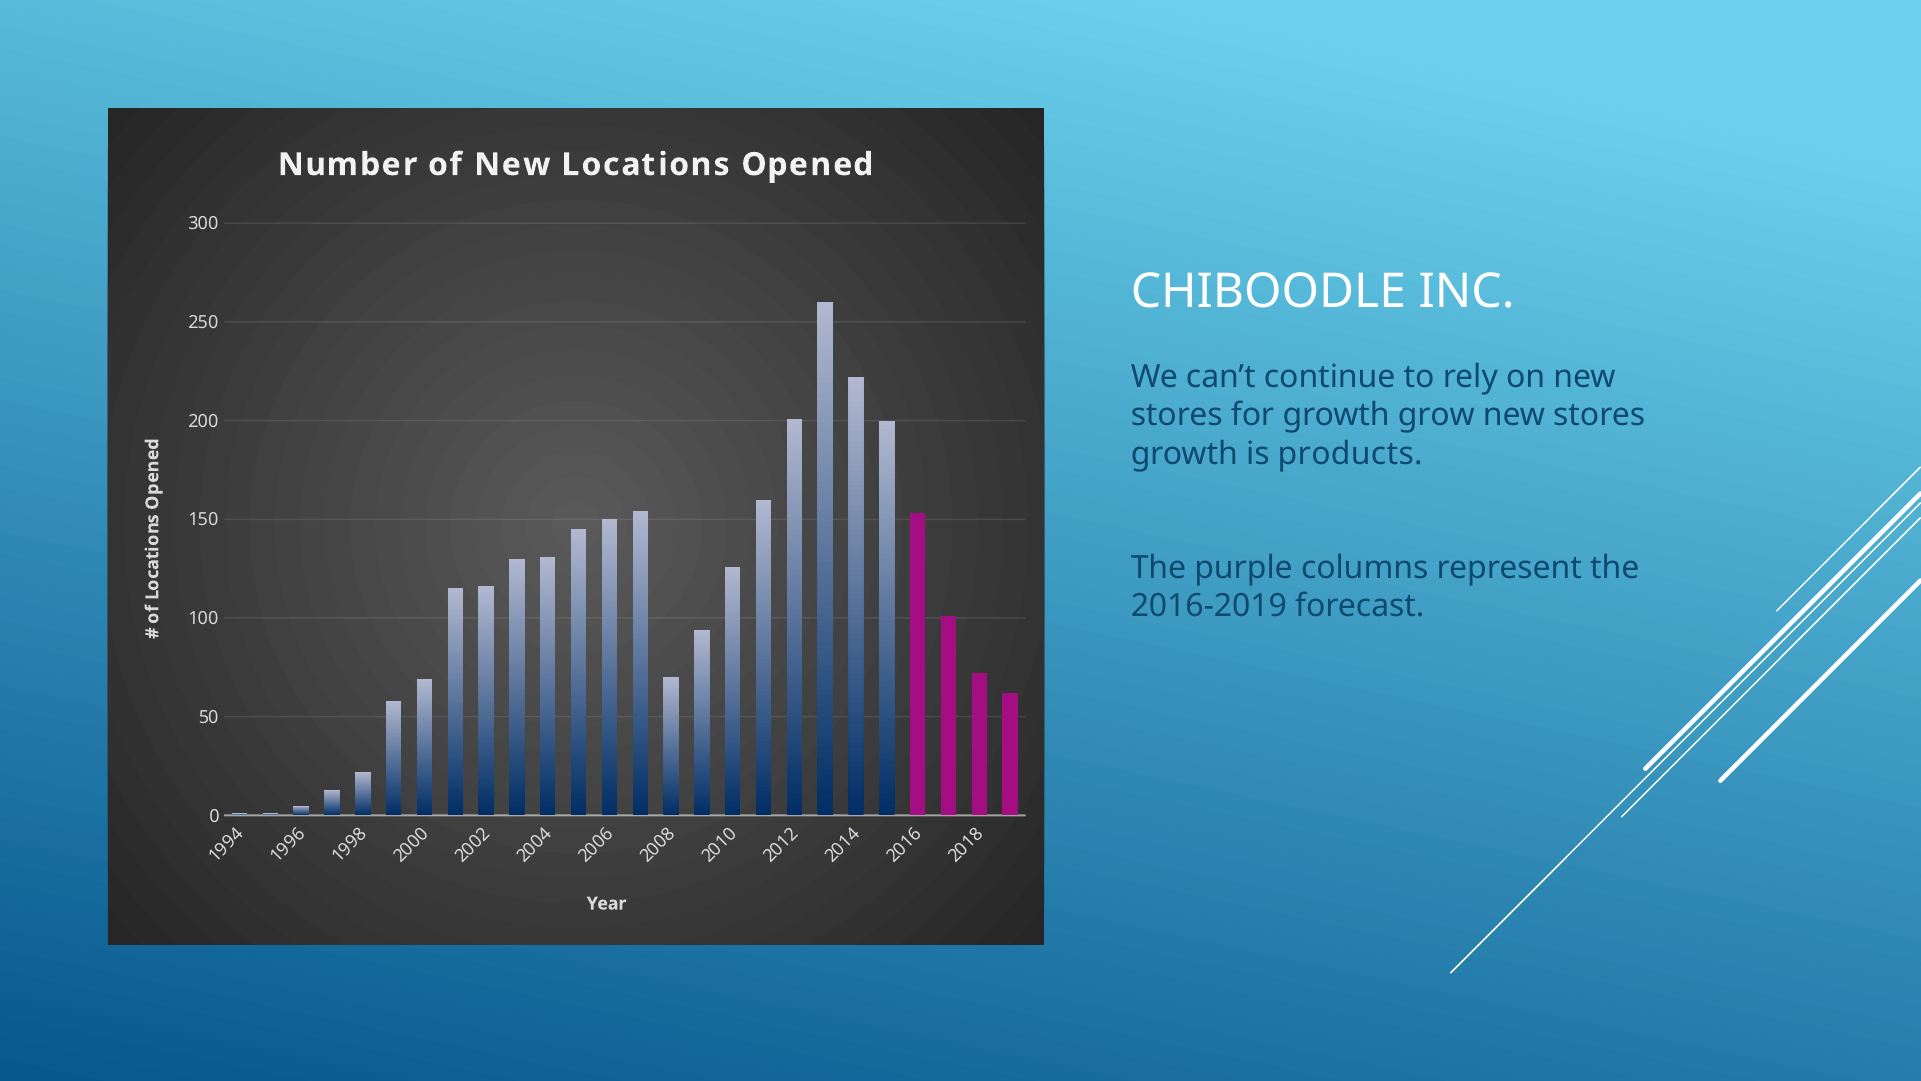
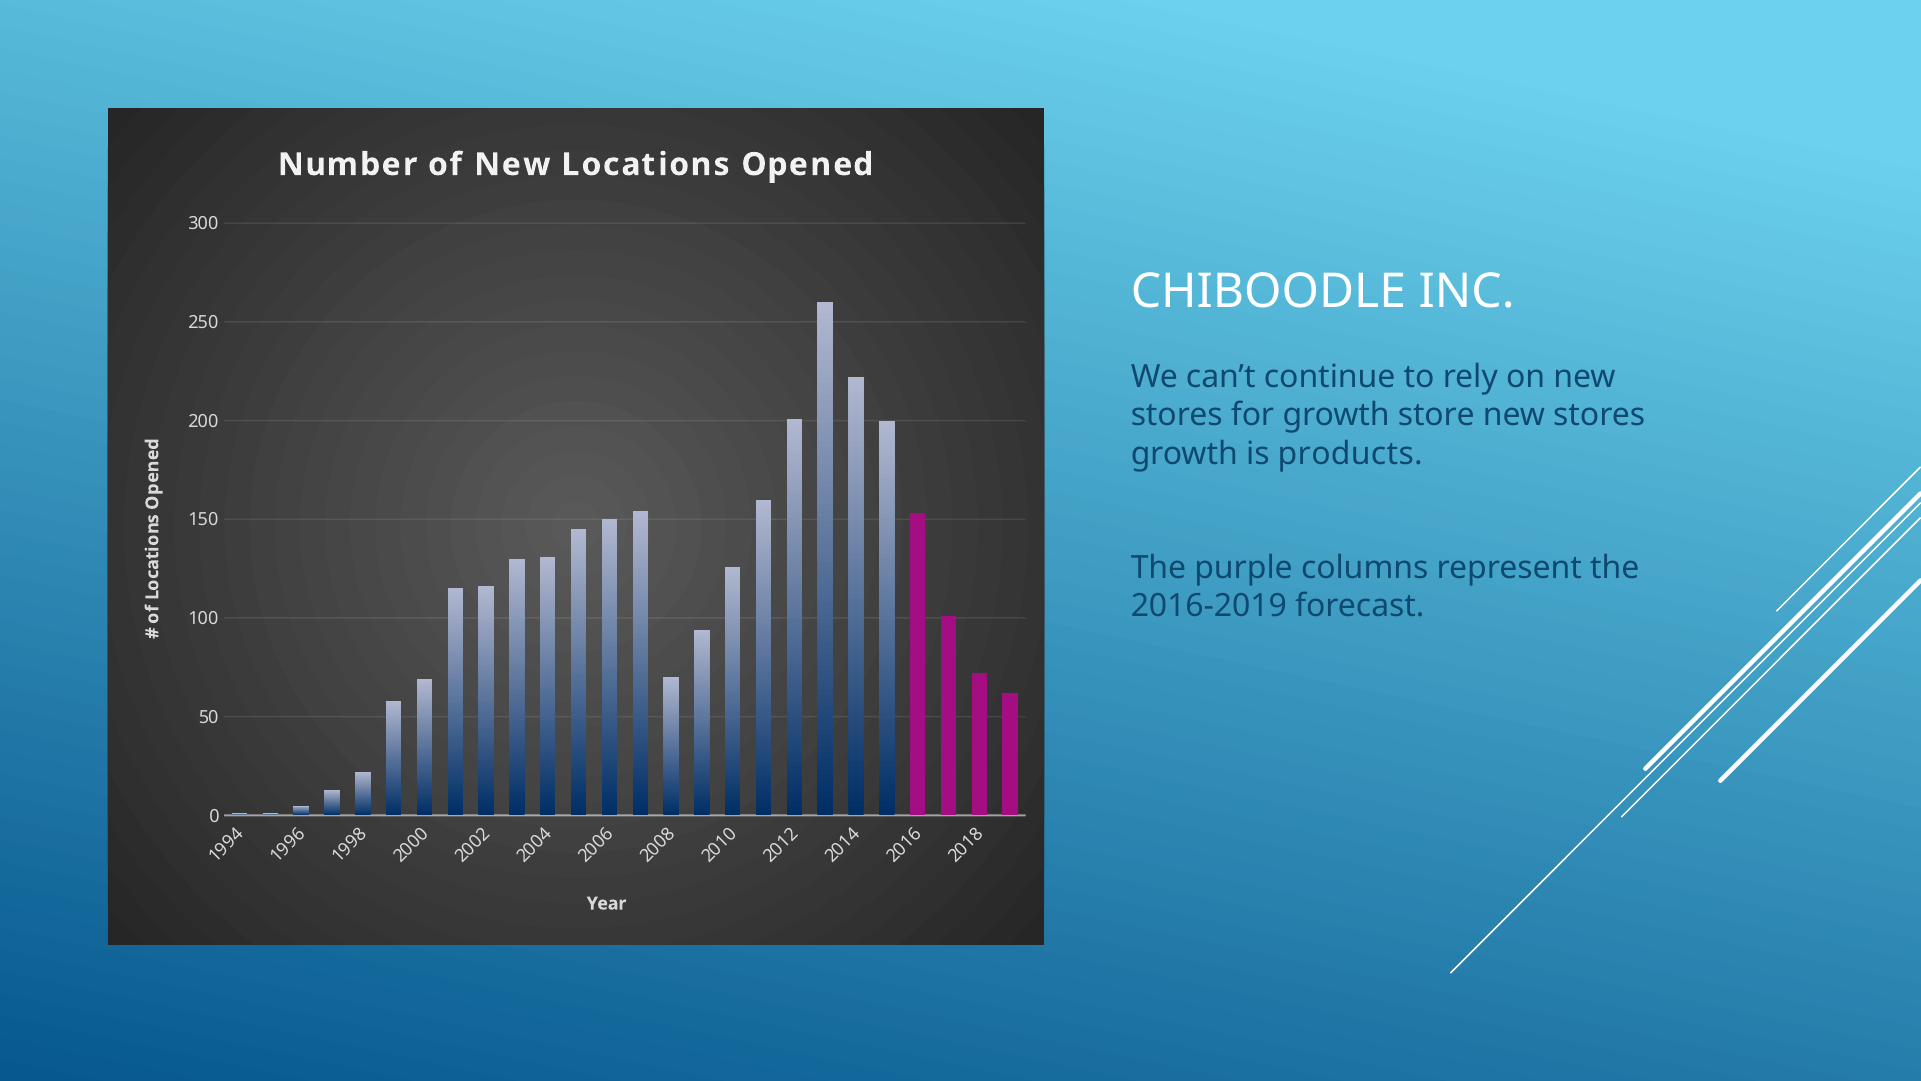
grow: grow -> store (1436, 415)
